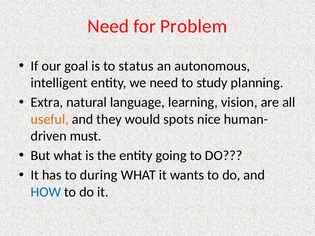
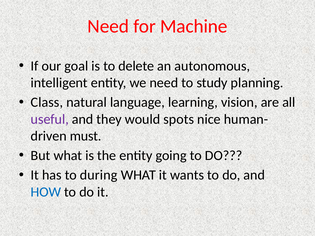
Problem: Problem -> Machine (194, 26)
status: status -> delete (136, 66)
Extra: Extra -> Class (47, 102)
useful colour: orange -> purple (50, 119)
